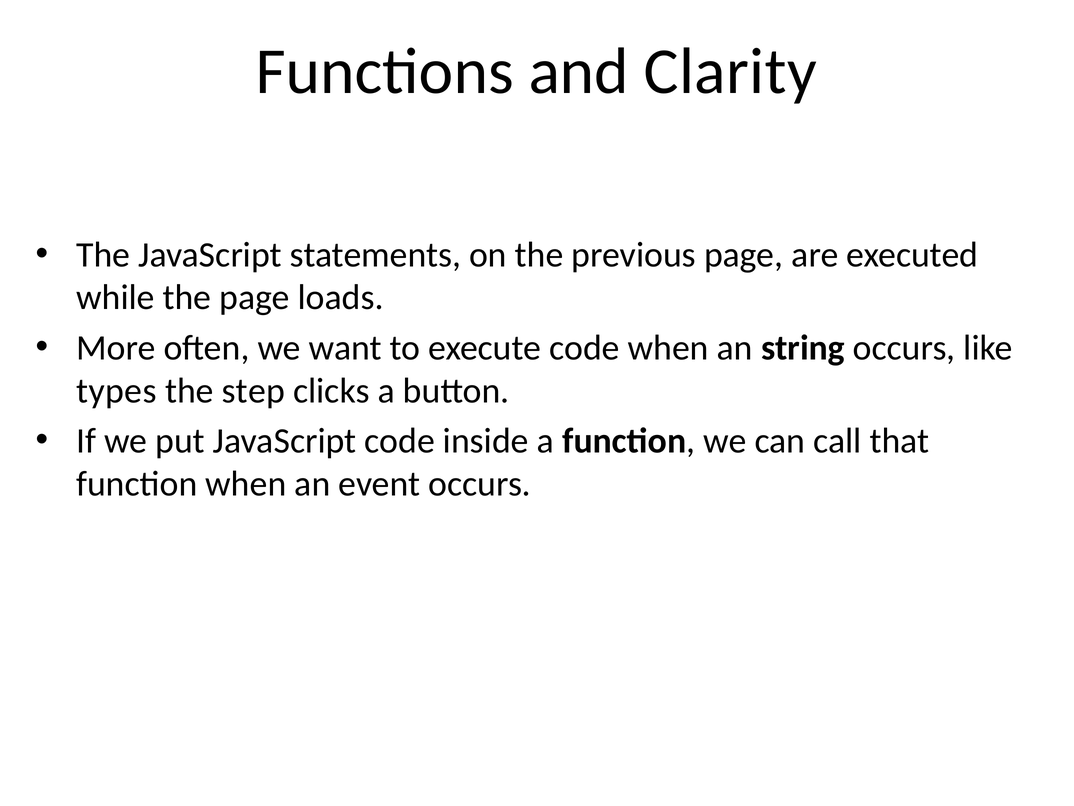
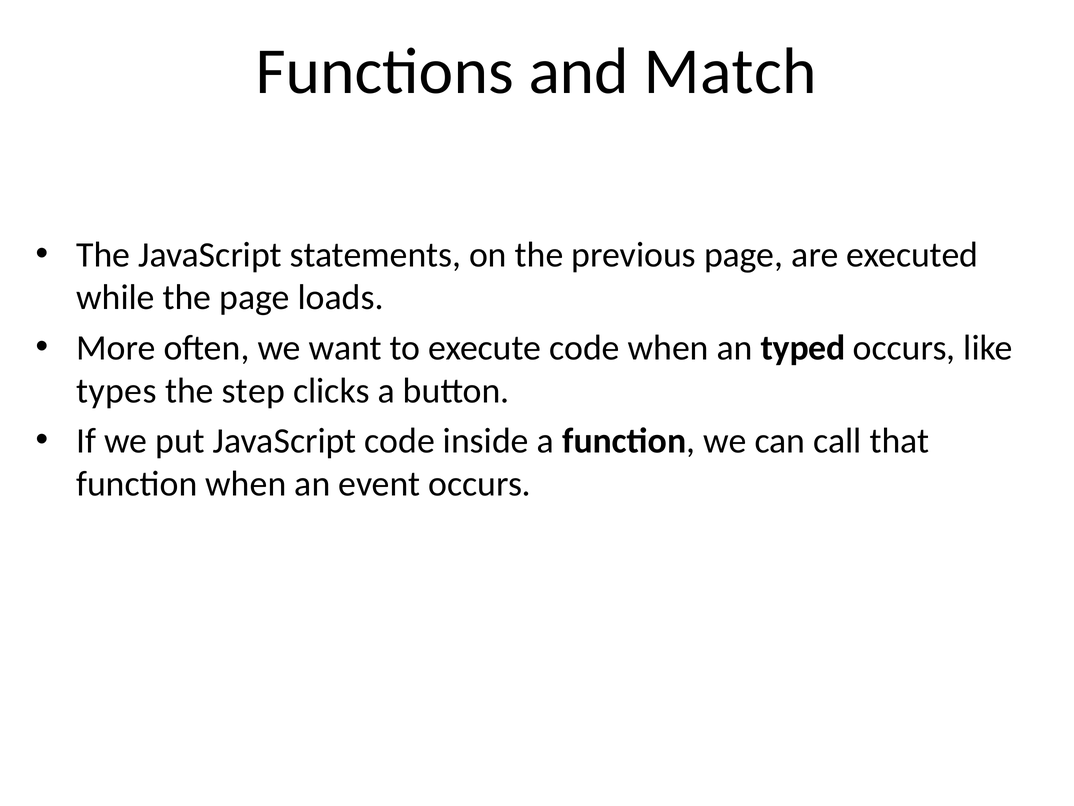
Clarity: Clarity -> Match (730, 72)
string: string -> typed (803, 348)
